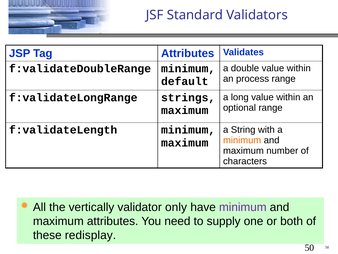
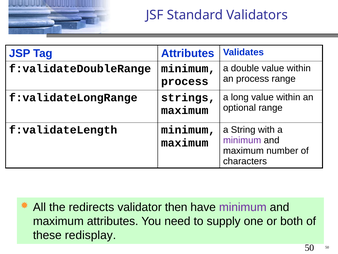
default: default -> process (185, 81)
minimum colour: orange -> purple (242, 140)
vertically: vertically -> redirects (91, 207)
only: only -> then (176, 207)
